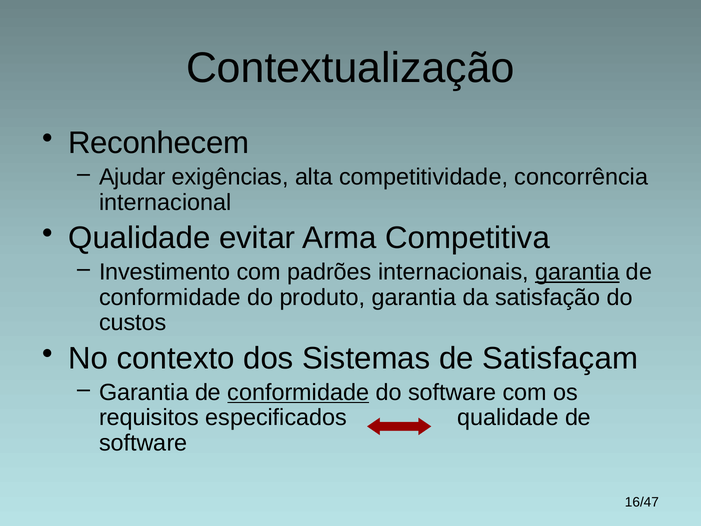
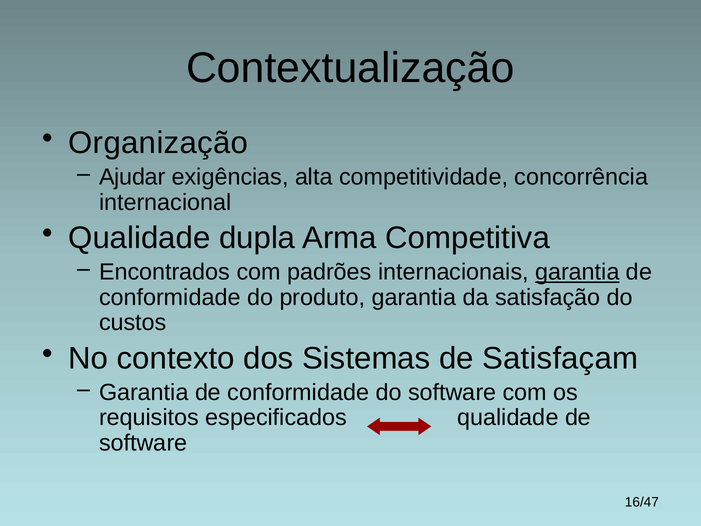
Reconhecem: Reconhecem -> Organização (158, 143)
evitar: evitar -> dupla (257, 238)
Investimento: Investimento -> Encontrados (165, 272)
conformidade underline: present -> none (298, 392)
